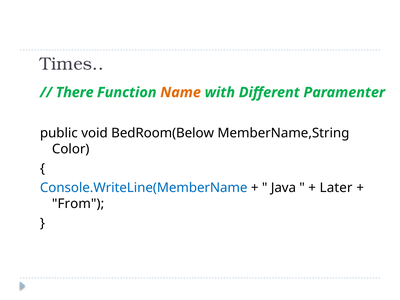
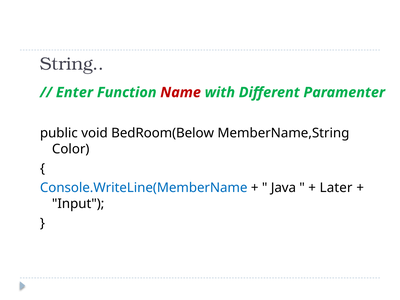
Times: Times -> String (72, 64)
There: There -> Enter (75, 92)
Name colour: orange -> red (181, 92)
From: From -> Input (78, 204)
